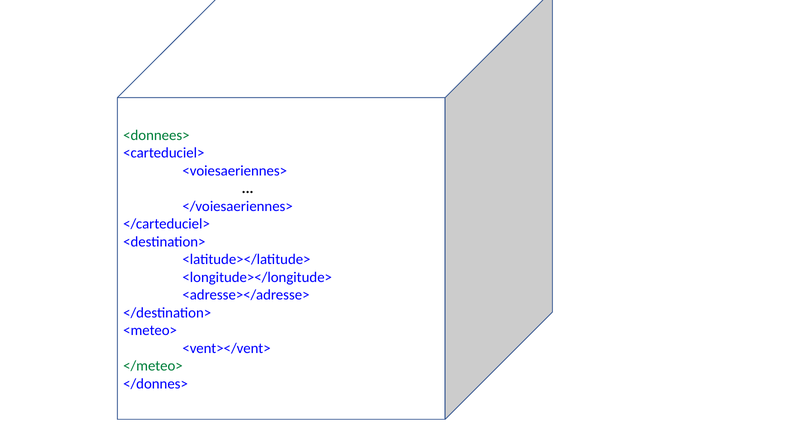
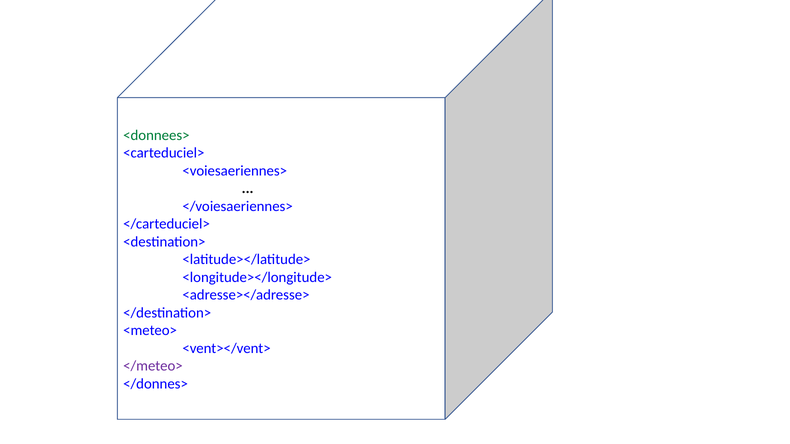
</meteo> colour: green -> purple (153, 366)
